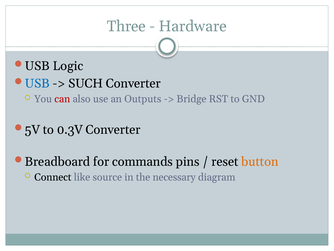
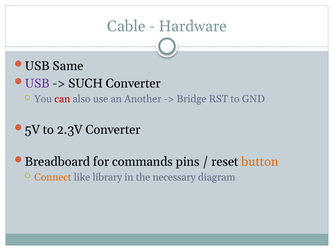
Three: Three -> Cable (126, 26)
Logic: Logic -> Same (68, 66)
USB colour: blue -> purple (37, 83)
Outputs: Outputs -> Another (143, 99)
0.3V: 0.3V -> 2.3V (70, 129)
Connect colour: black -> orange (53, 177)
source: source -> library (107, 177)
